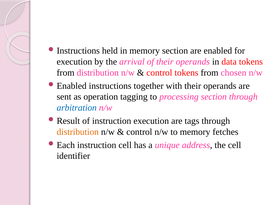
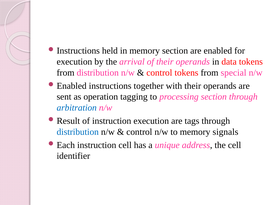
chosen: chosen -> special (234, 73)
distribution colour: orange -> blue (78, 132)
fetches: fetches -> signals (225, 132)
